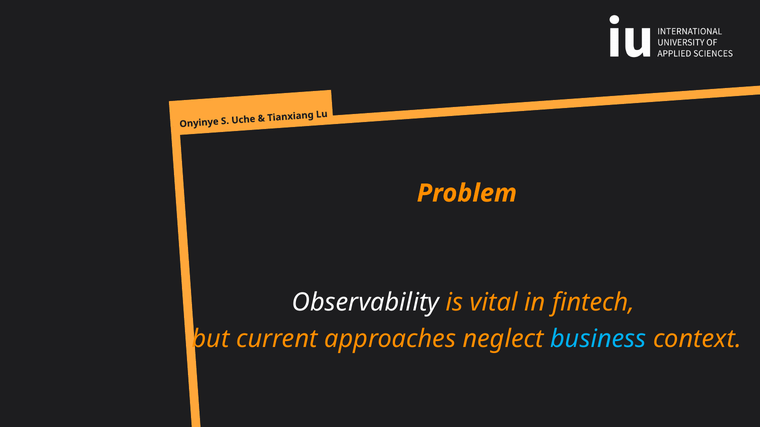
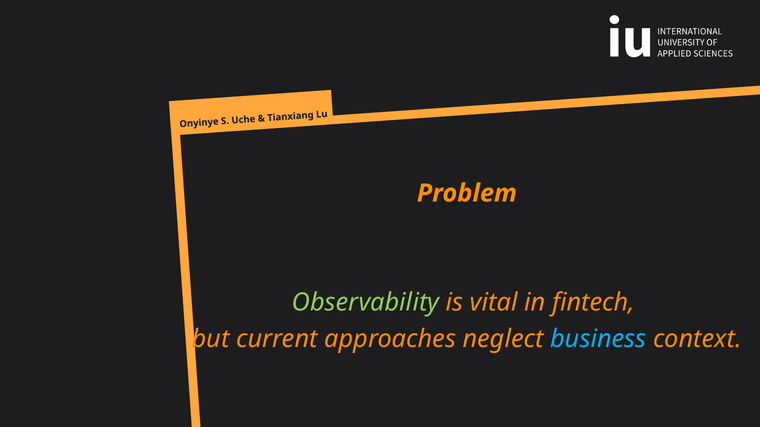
Observability colour: white -> light green (366, 303)
